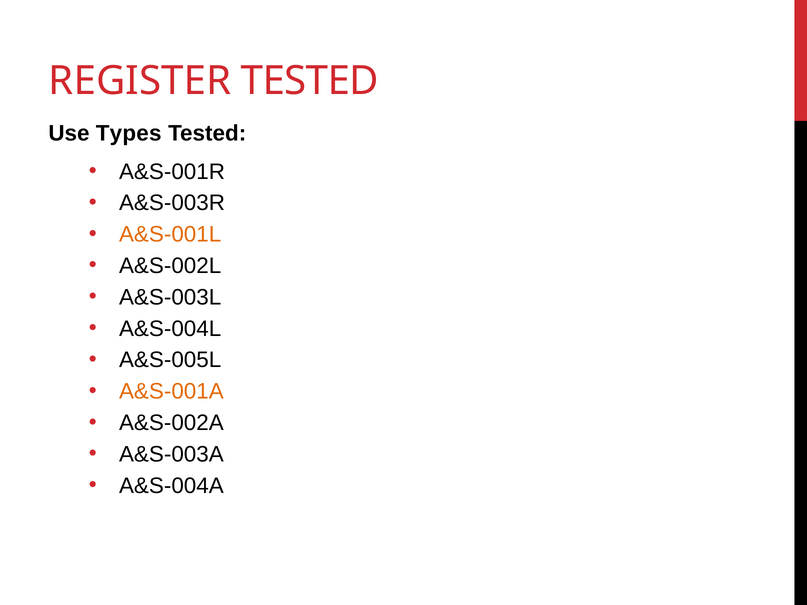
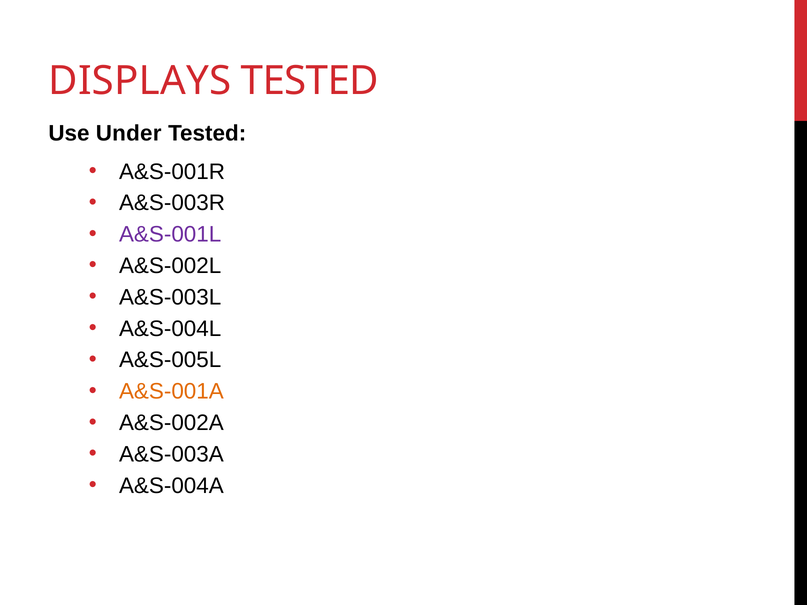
REGISTER: REGISTER -> DISPLAYS (140, 81)
Types: Types -> Under (129, 134)
A&S-001L colour: orange -> purple (170, 235)
